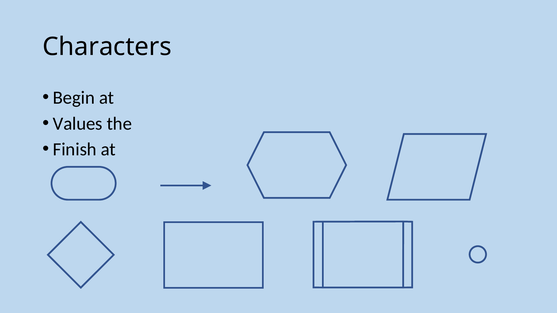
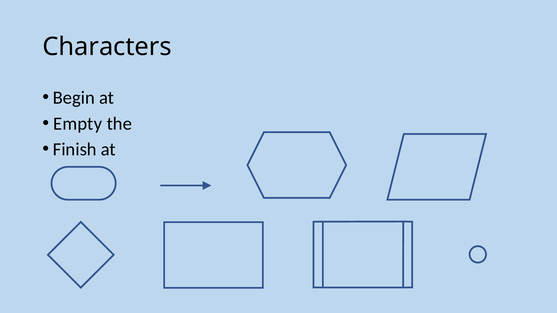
Values: Values -> Empty (78, 124)
